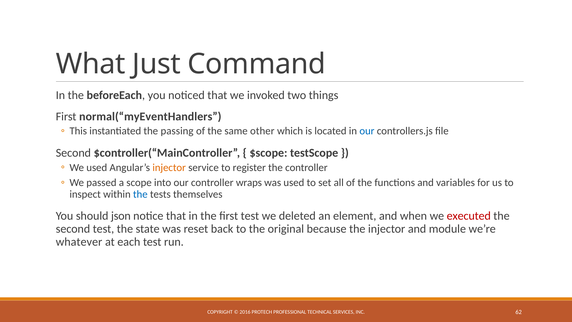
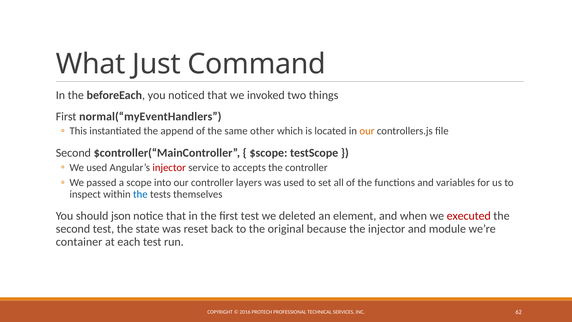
passing: passing -> append (177, 131)
our colour: blue -> orange (367, 131)
injector colour: orange -> red (169, 167)
register: register -> accepts (249, 167)
wraps: wraps -> layers (249, 182)
whatever: whatever -> container (79, 242)
